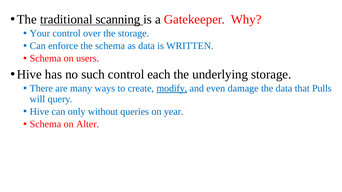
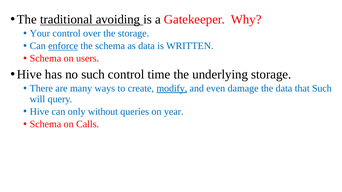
scanning: scanning -> avoiding (118, 19)
enforce underline: none -> present (63, 46)
each: each -> time (159, 74)
that Pulls: Pulls -> Such (322, 89)
Alter: Alter -> Calls (88, 124)
